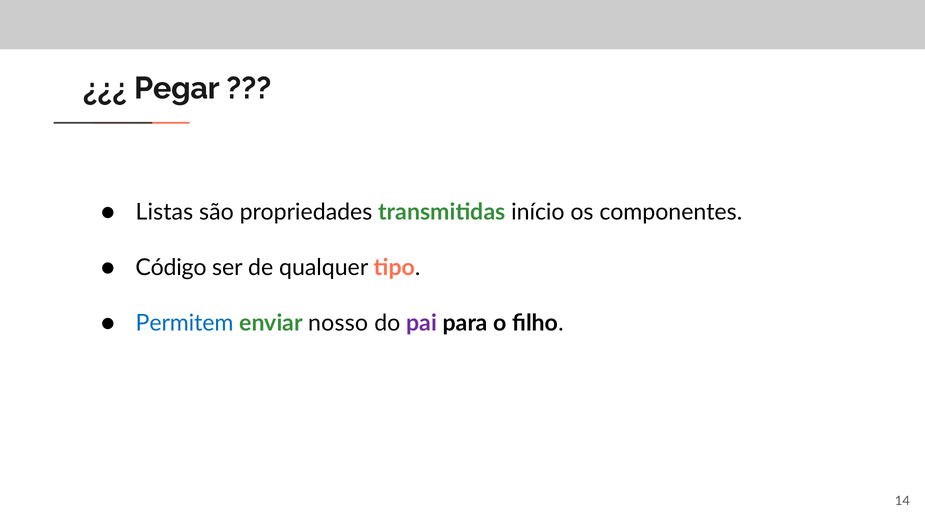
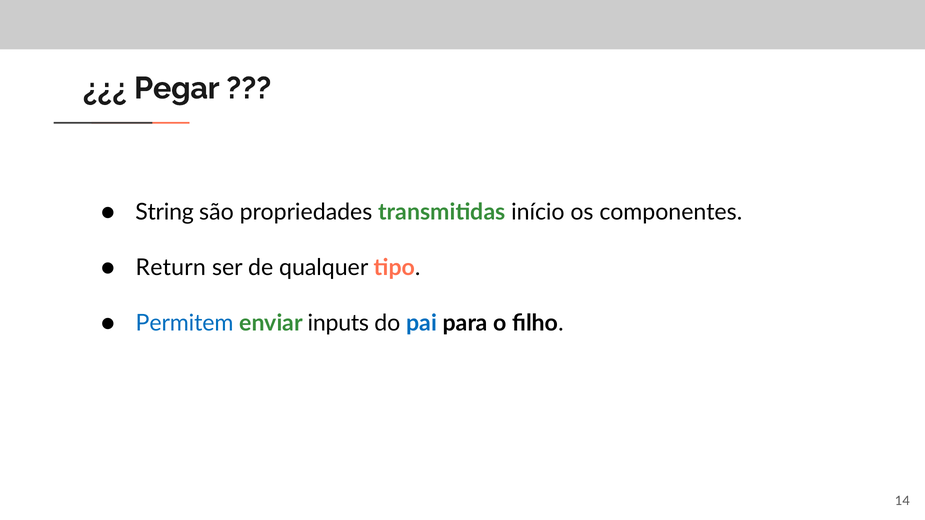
Listas: Listas -> String (165, 212)
Código: Código -> Return (171, 268)
nosso: nosso -> inputs (338, 323)
pai colour: purple -> blue (422, 323)
